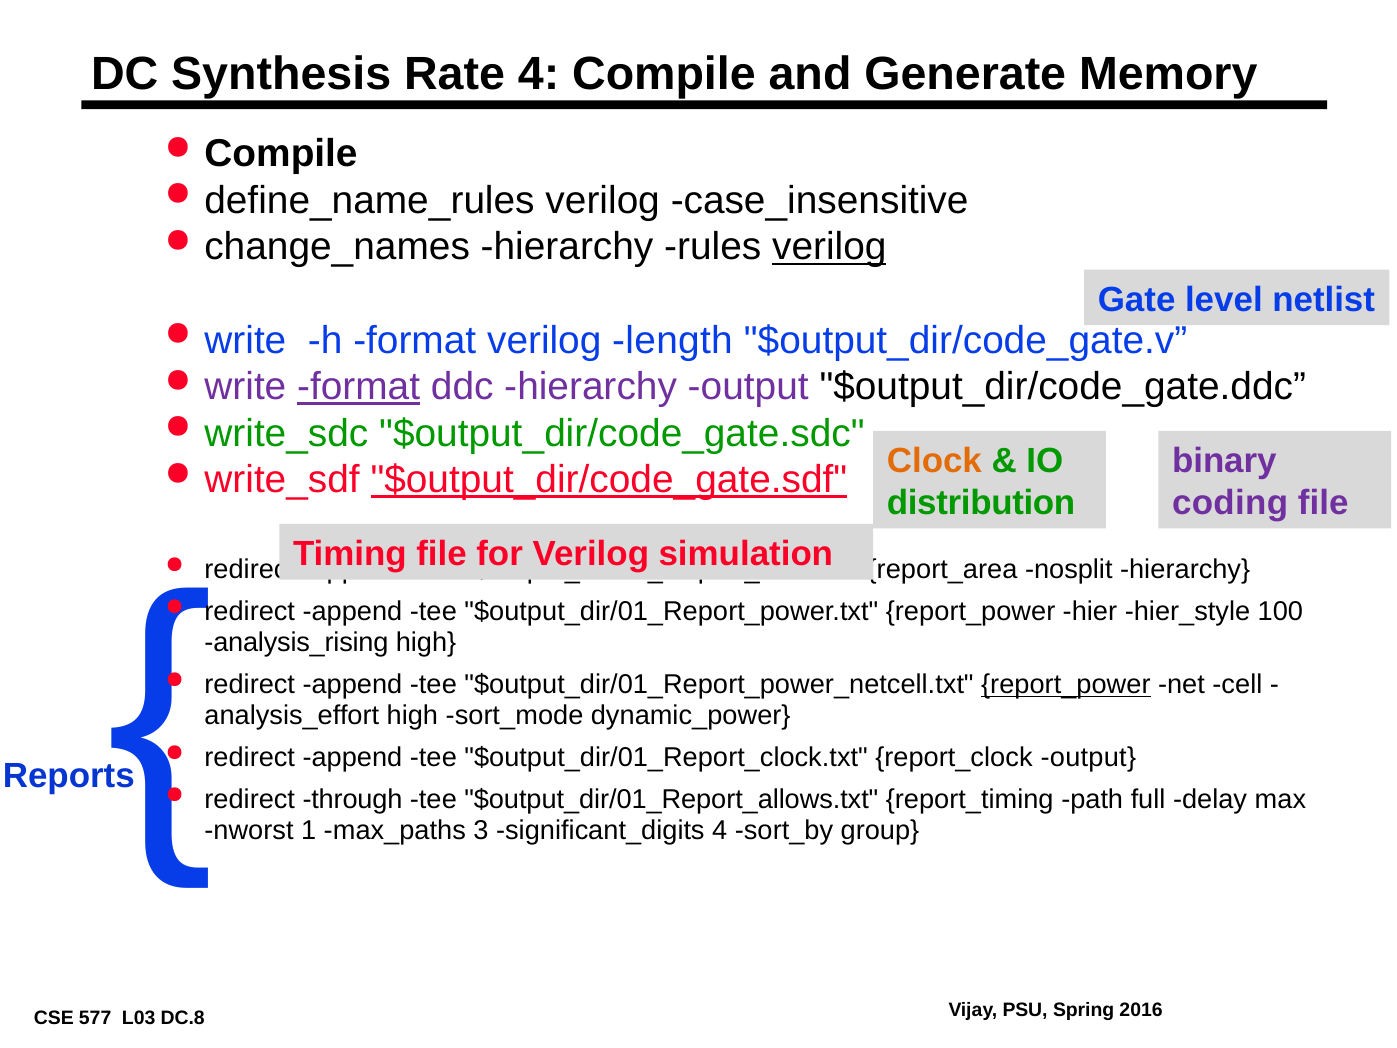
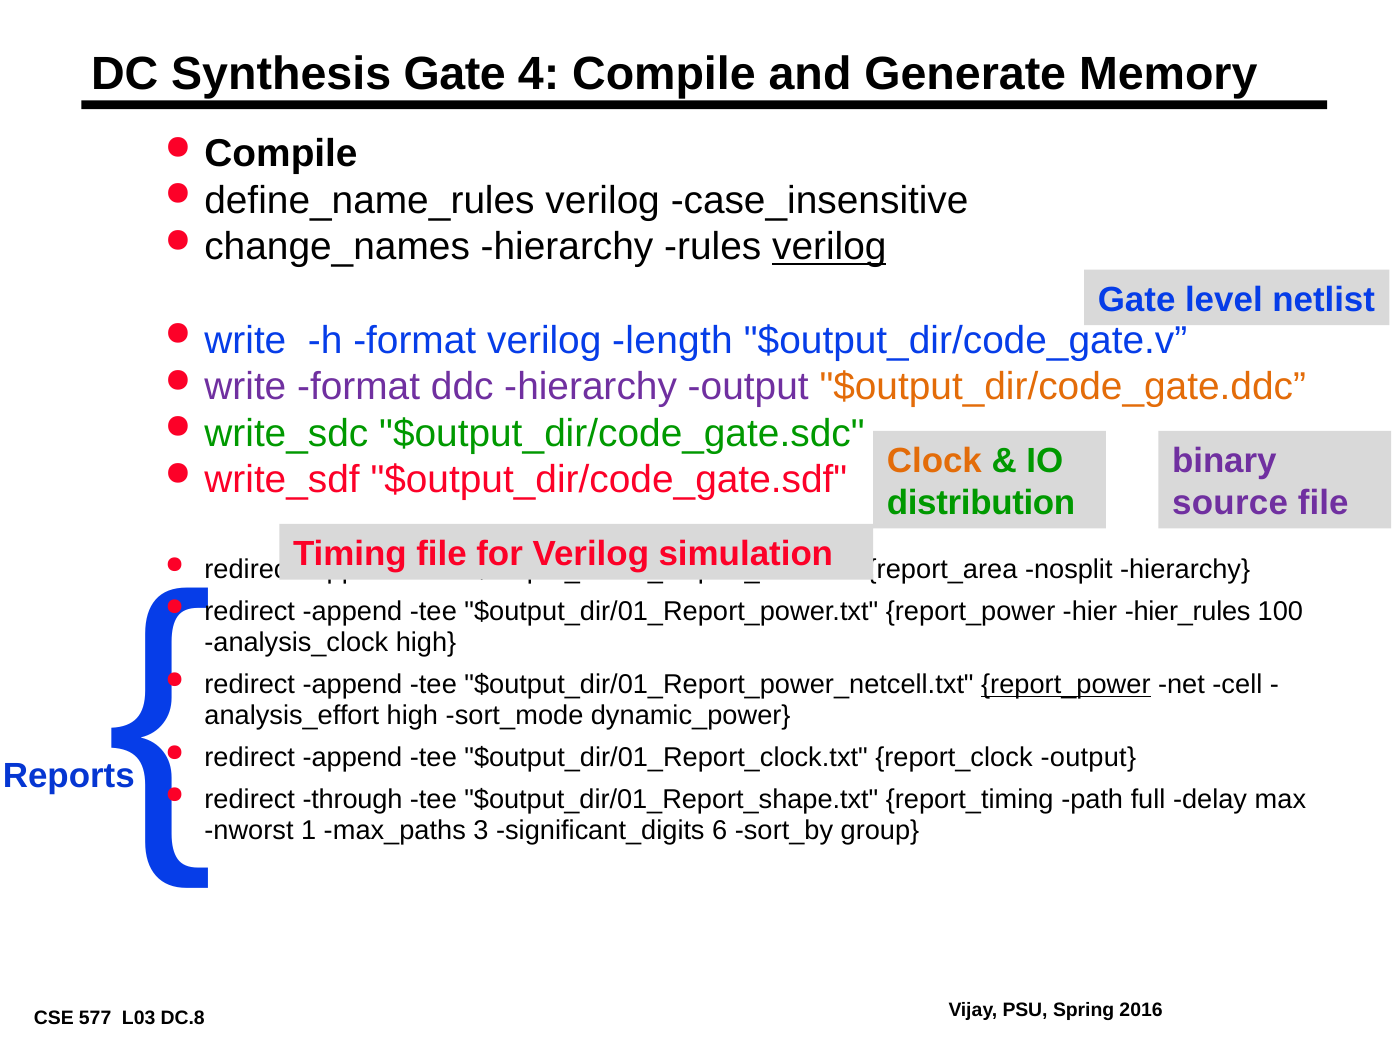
Synthesis Rate: Rate -> Gate (455, 74)
format underline: present -> none (359, 387)
$output_dir/code_gate.ddc colour: black -> orange (1063, 387)
$output_dir/code_gate.sdf underline: present -> none (609, 480)
coding: coding -> source (1230, 503)
hier_style: hier_style -> hier_rules (1188, 612)
analysis_rising: analysis_rising -> analysis_clock (296, 643)
$output_dir/01_Report_allows.txt: $output_dir/01_Report_allows.txt -> $output_dir/01_Report_shape.txt (671, 799)
significant_digits 4: 4 -> 6 (720, 830)
